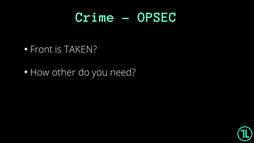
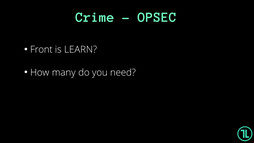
TAKEN: TAKEN -> LEARN (81, 50)
other: other -> many (64, 72)
